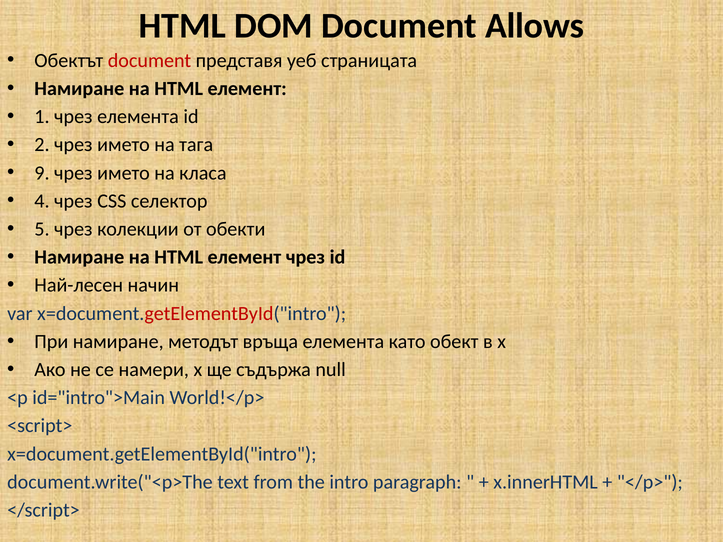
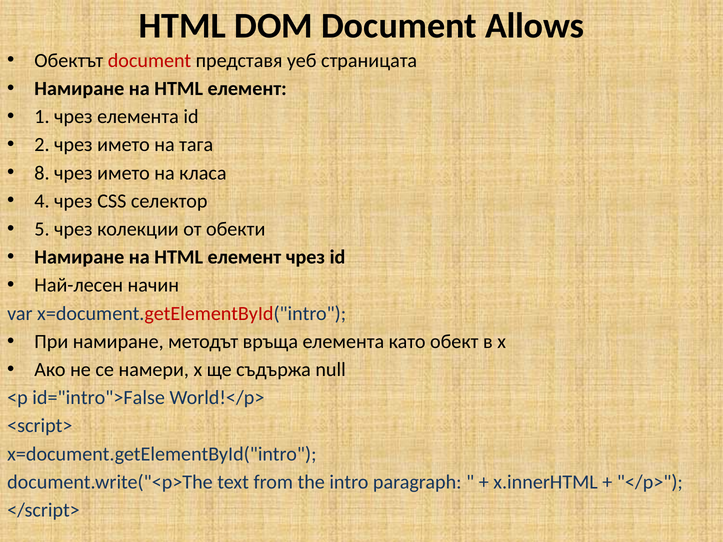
9: 9 -> 8 (42, 173)
id="intro">Main: id="intro">Main -> id="intro">False (99, 398)
